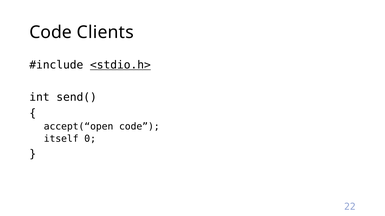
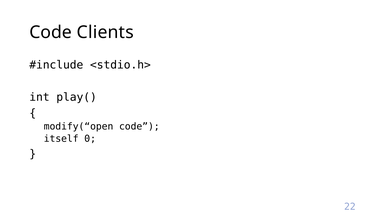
<stdio.h> underline: present -> none (120, 65)
send(: send( -> play( (77, 97)
accept(“open: accept(“open -> modify(“open (79, 127)
